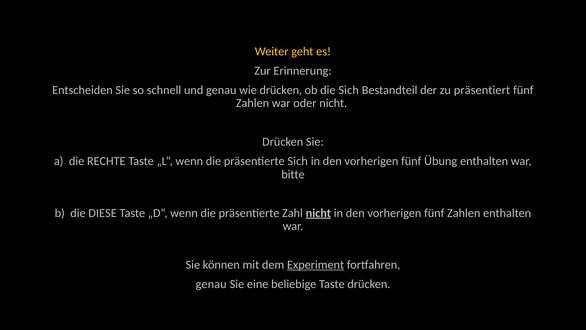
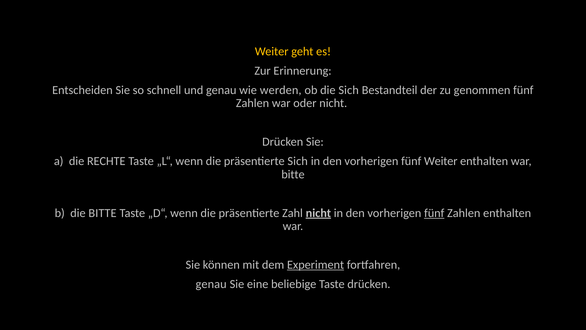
wie drücken: drücken -> werden (281, 90)
präsentiert: präsentiert -> genommen (482, 90)
fünf Übung: Übung -> Weiter (441, 161)
die DIESE: DIESE -> BITTE (103, 213)
fünf underline: none -> present (434, 213)
